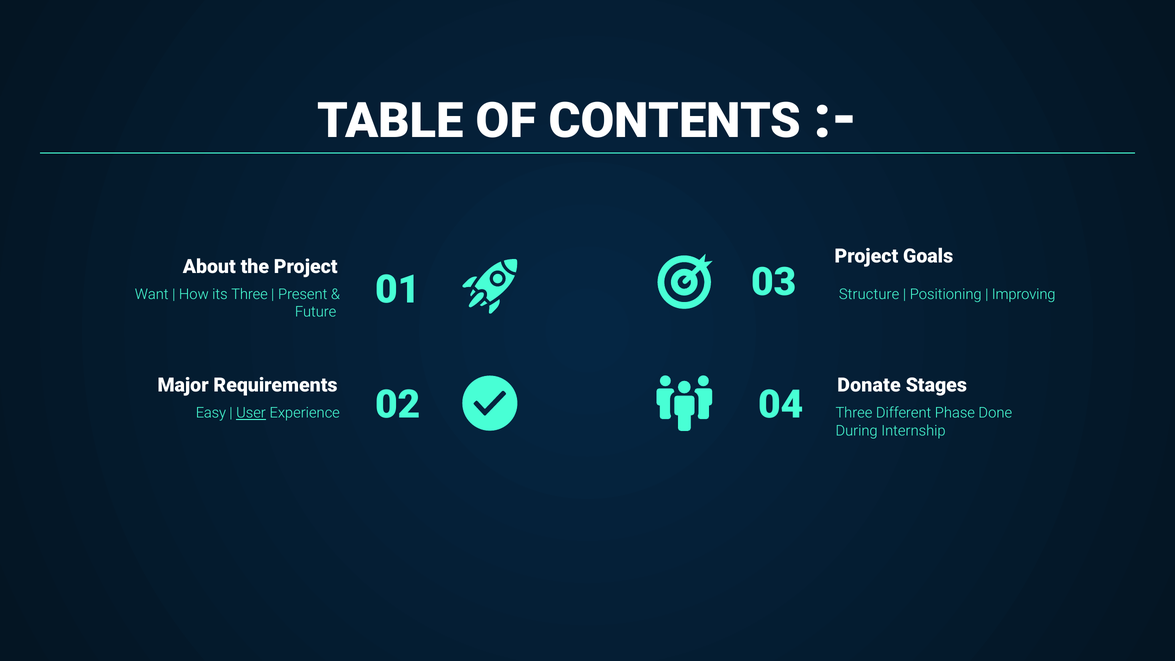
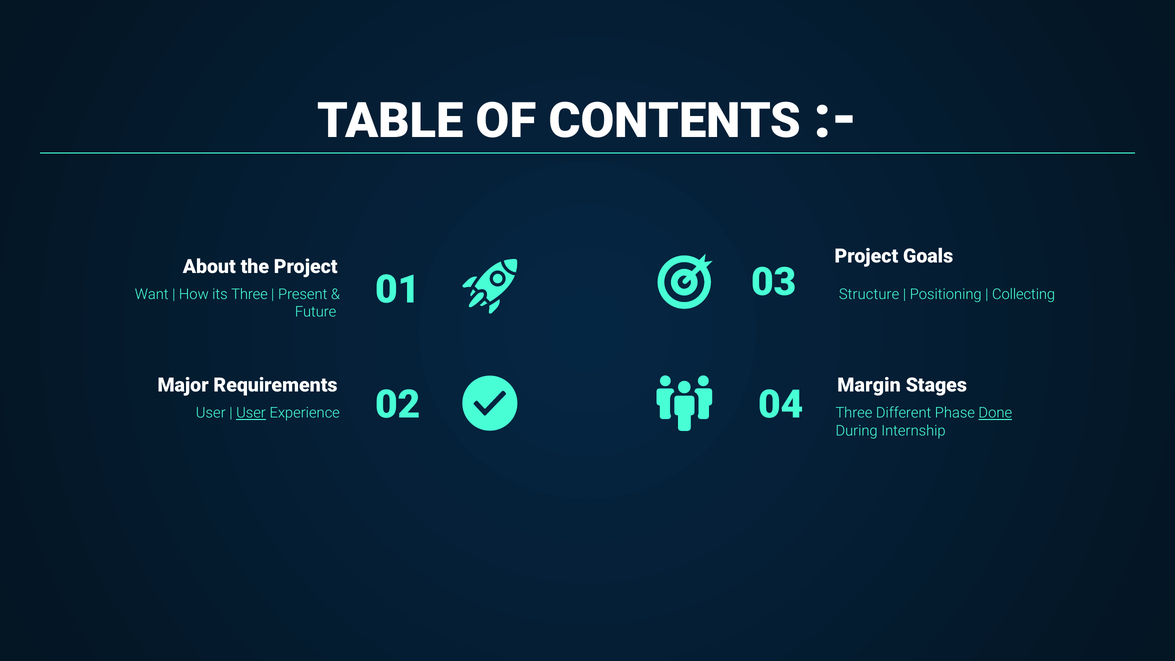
Improving: Improving -> Collecting (1024, 294)
Donate: Donate -> Margin (869, 385)
Easy: Easy -> User (211, 413)
Done underline: none -> present (995, 413)
